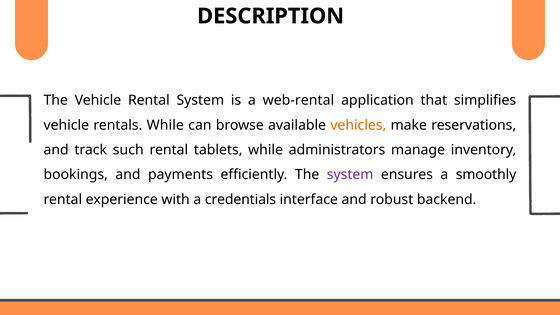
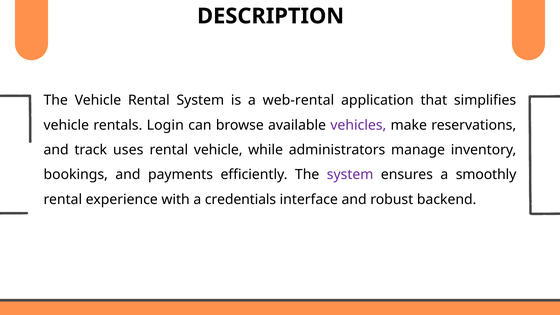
rentals While: While -> Login (165, 125)
vehicles colour: orange -> purple (358, 125)
such: such -> uses (128, 150)
rental tablets: tablets -> vehicle (218, 150)
